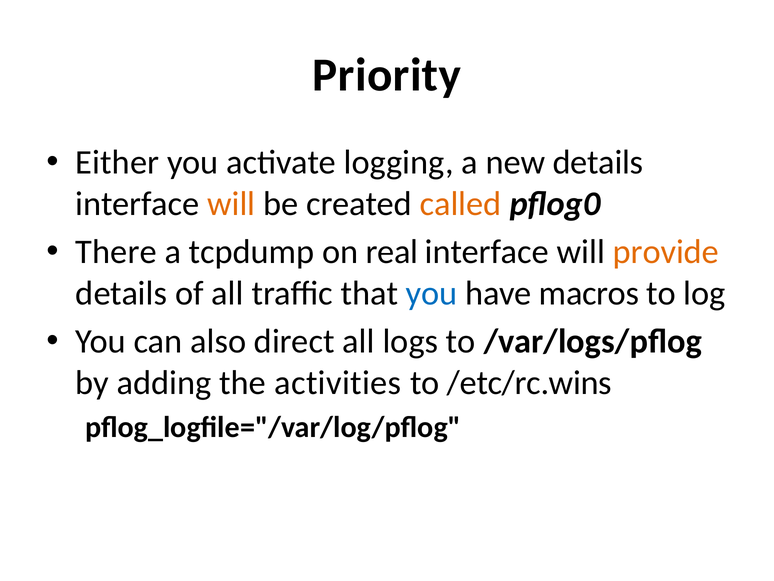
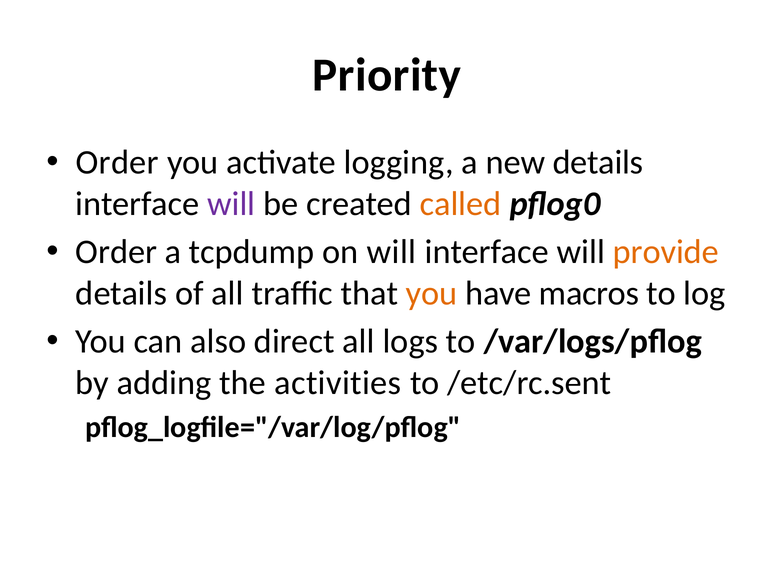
Either: Either -> Order (117, 162)
will colour: orange -> purple (231, 204)
There: There -> Order (116, 252)
on real: real -> will (392, 252)
you colour: blue -> orange (432, 293)
/etc/rc.wins: /etc/rc.wins -> /etc/rc.sent (529, 383)
